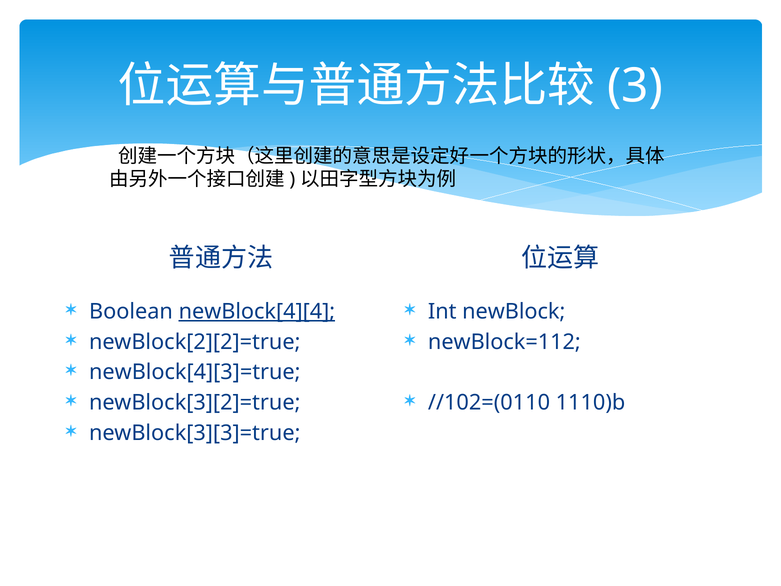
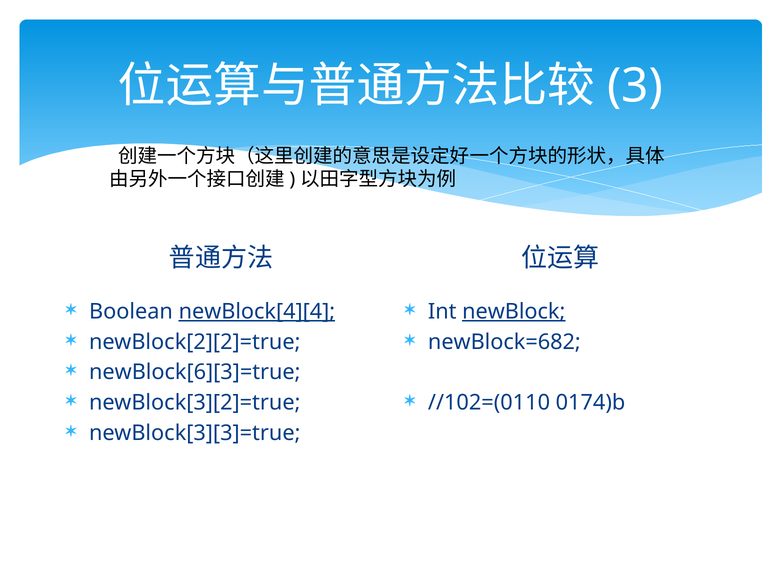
newBlock underline: none -> present (514, 311)
newBlock=112: newBlock=112 -> newBlock=682 (504, 342)
newBlock[4][3]=true: newBlock[4][3]=true -> newBlock[6][3]=true (195, 372)
1110)b: 1110)b -> 0174)b (590, 402)
